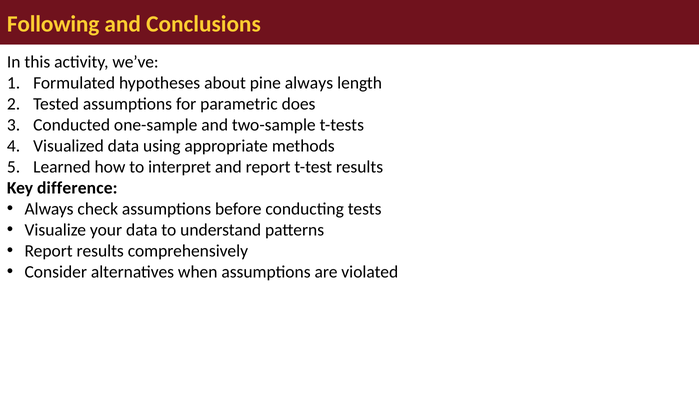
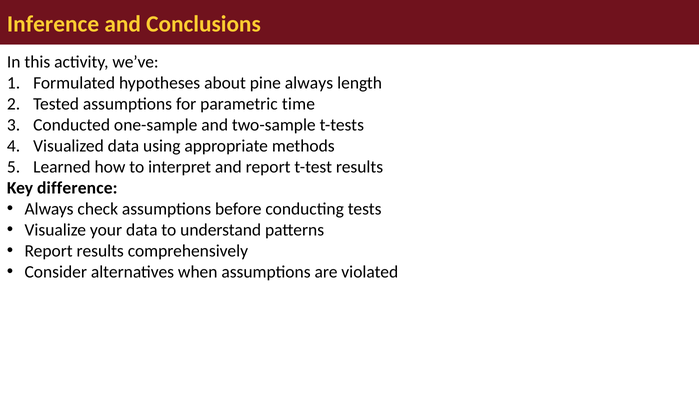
Following: Following -> Inference (53, 24)
does: does -> time (298, 104)
